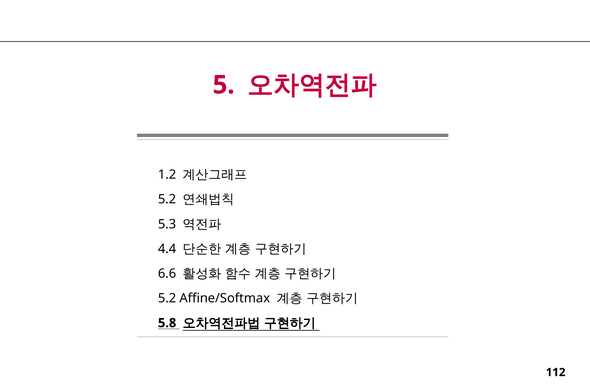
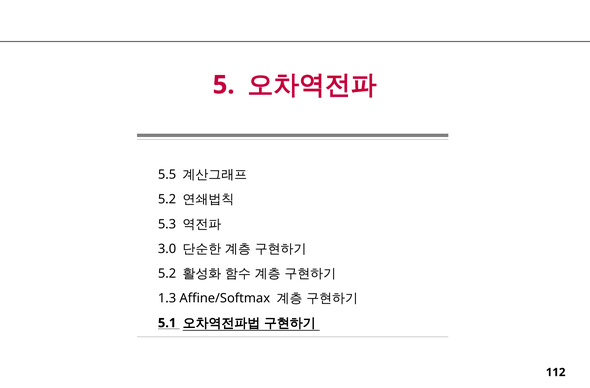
1.2: 1.2 -> 5.5 (167, 174)
4.4: 4.4 -> 3.0 (167, 248)
6.6: 6.6 -> 5.2 (167, 273)
5.2: 5.2 -> 1.3 (167, 298)
5.8: 5.8 -> 5.1 (167, 323)
